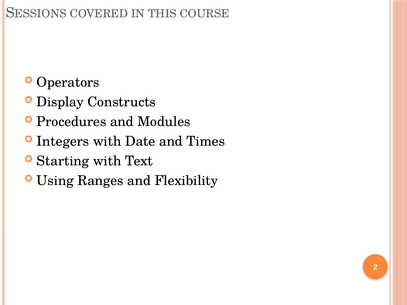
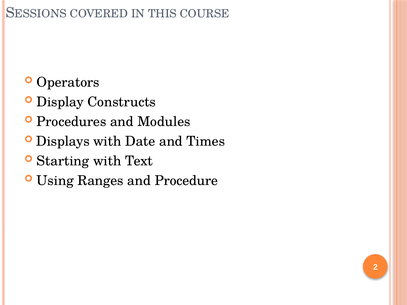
Integers: Integers -> Displays (63, 141)
Flexibility: Flexibility -> Procedure (186, 181)
